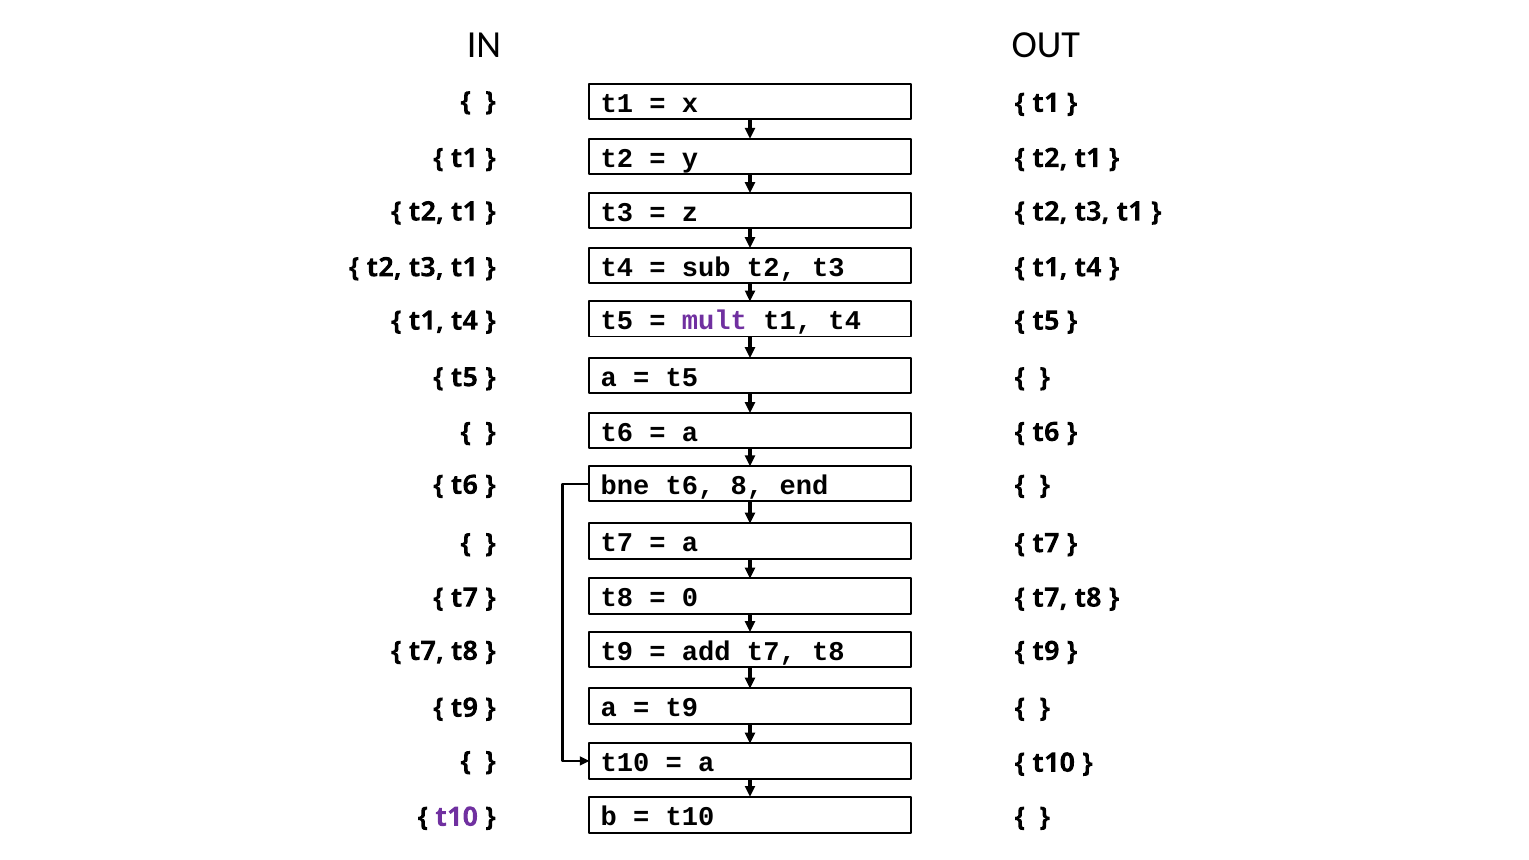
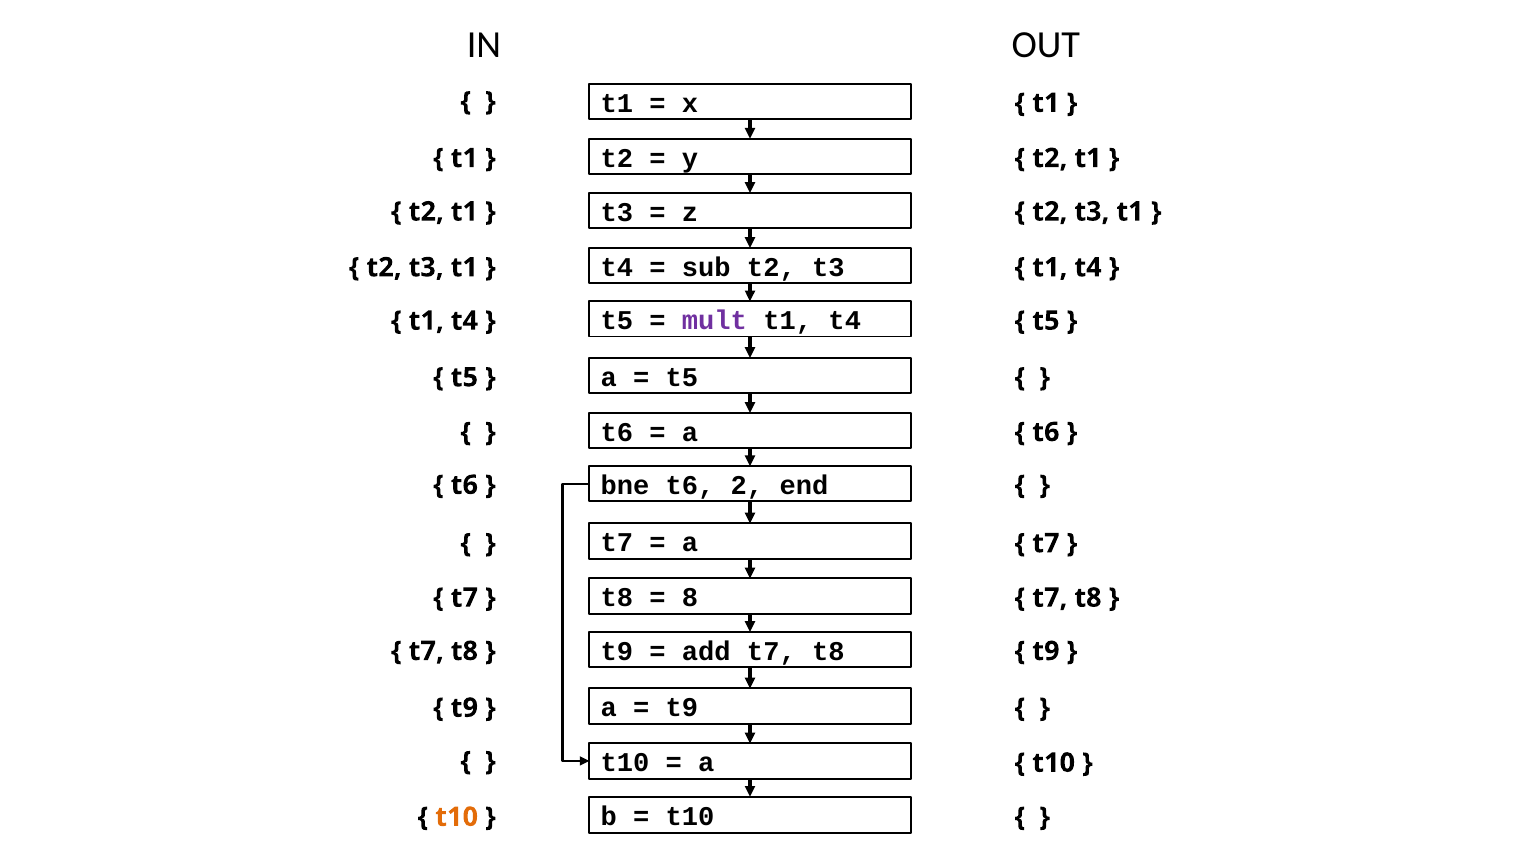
8: 8 -> 2 (747, 486)
0: 0 -> 8 (690, 598)
t10 colour: purple -> orange (457, 817)
